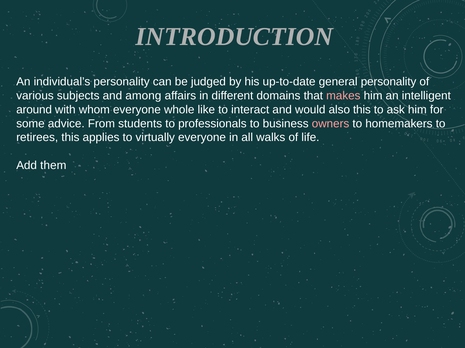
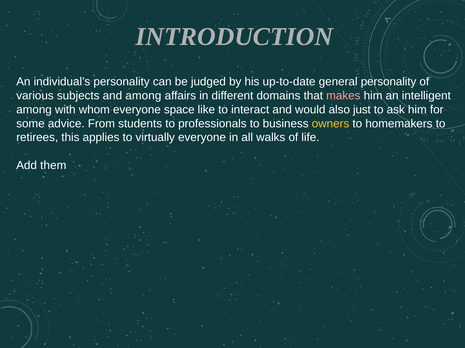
around: around -> among (34, 110)
whole: whole -> space (179, 110)
also this: this -> just (362, 110)
owners colour: pink -> yellow (331, 124)
